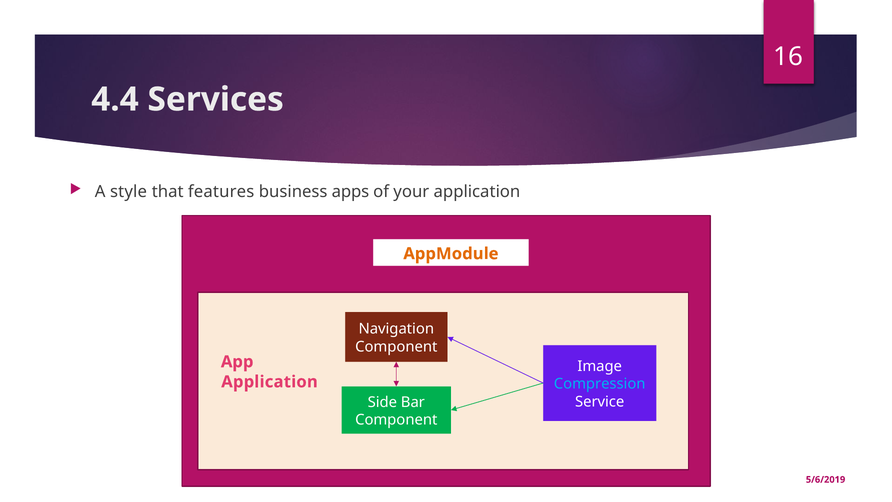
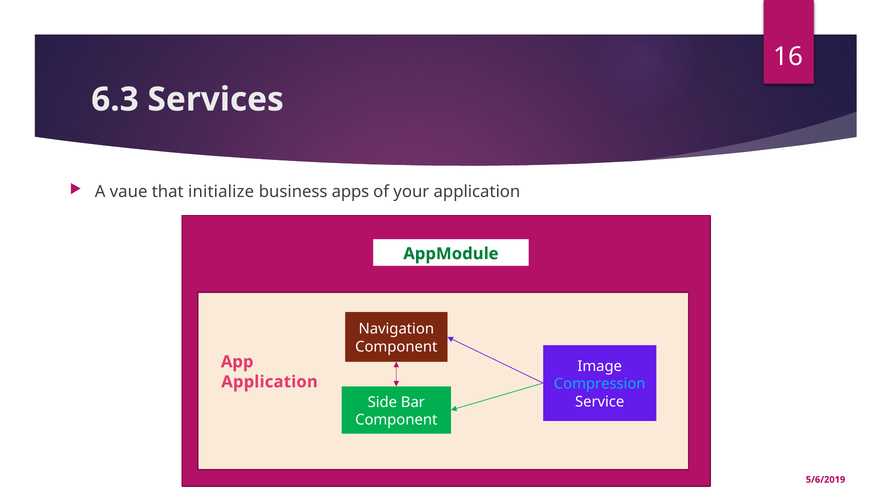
4.4: 4.4 -> 6.3 (115, 99)
style: style -> vaue (129, 192)
features: features -> initialize (221, 192)
AppModule colour: orange -> green (451, 254)
